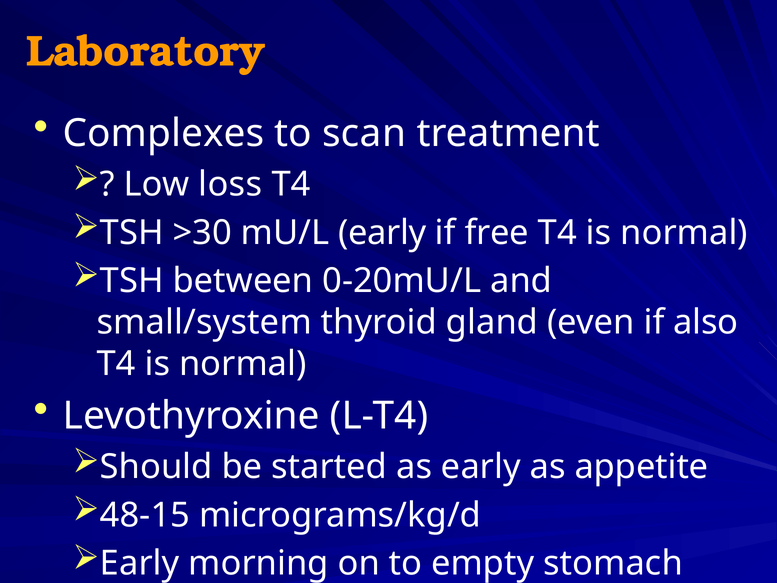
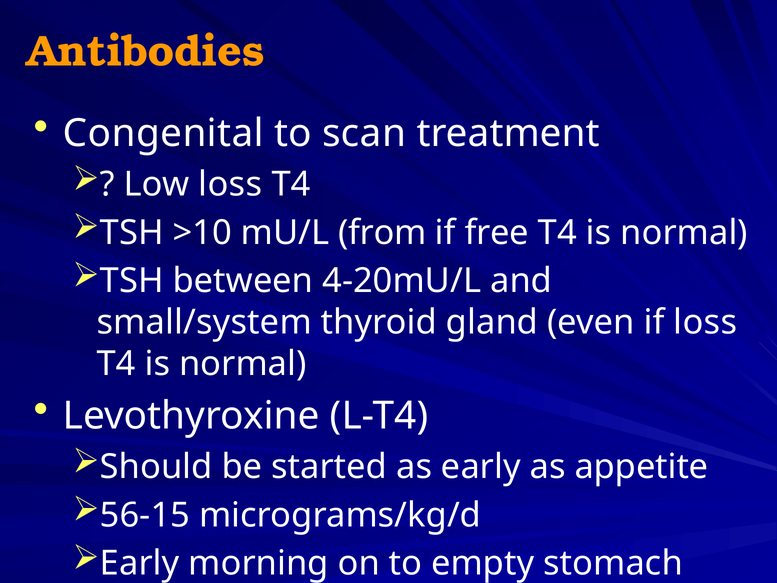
Laboratory: Laboratory -> Antibodies (146, 52)
Complexes: Complexes -> Congenital (163, 134)
>30: >30 -> >10 (202, 233)
mU/L early: early -> from (382, 233)
0-20mU/L: 0-20mU/L -> 4-20mU/L (402, 281)
if also: also -> loss (705, 322)
48-15: 48-15 -> 56-15 (145, 515)
